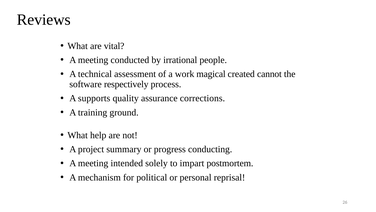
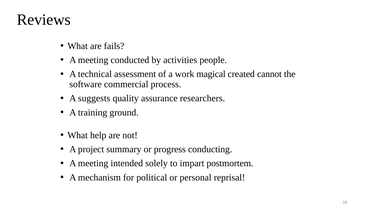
vital: vital -> fails (114, 46)
irrational: irrational -> activities (180, 60)
respectively: respectively -> commercial (126, 84)
supports: supports -> suggests (94, 98)
corrections: corrections -> researchers (202, 98)
